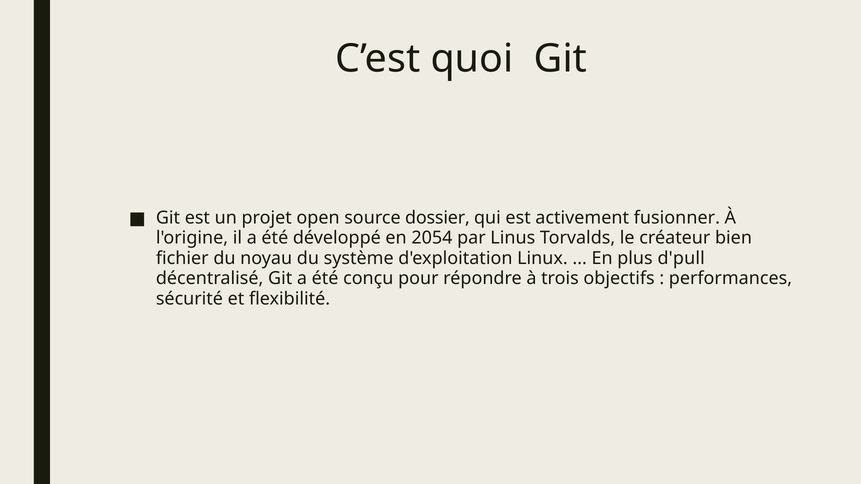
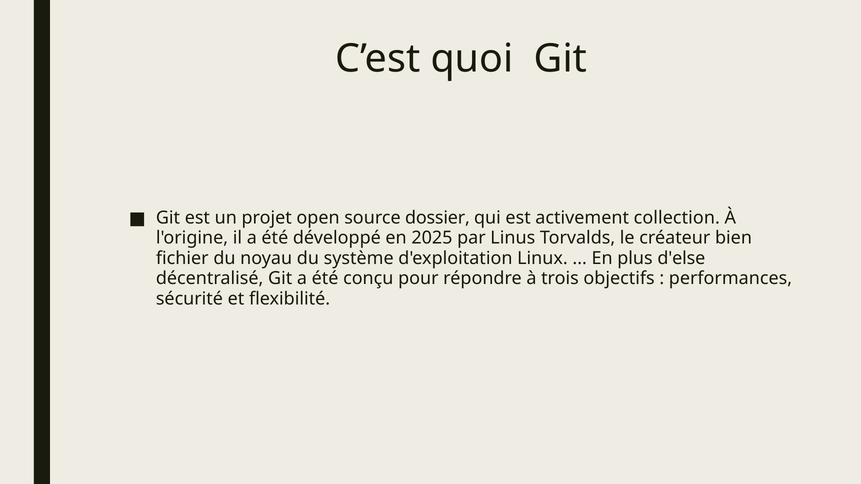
fusionner: fusionner -> collection (677, 218)
2054: 2054 -> 2025 (432, 238)
d'pull: d'pull -> d'else (681, 258)
